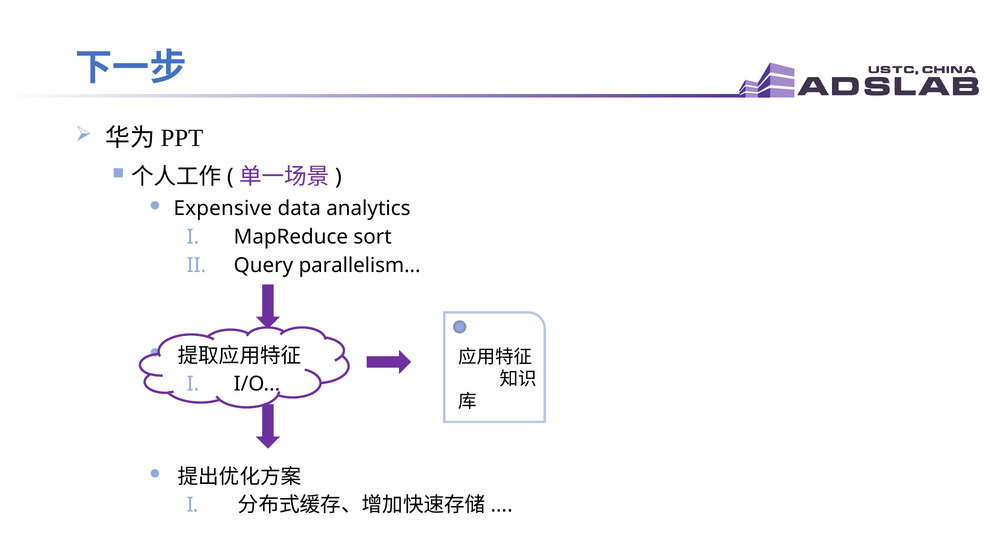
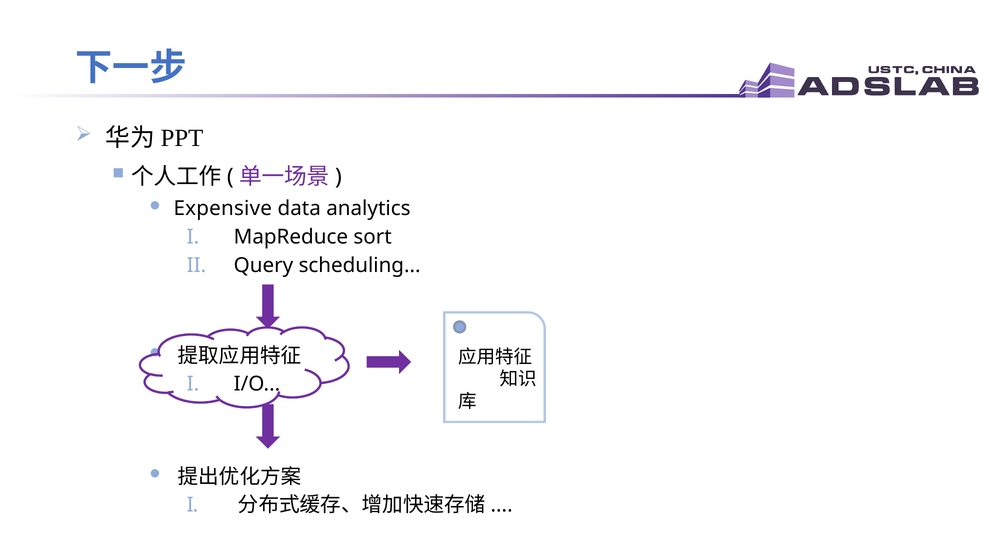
parallelism: parallelism -> scheduling (360, 265)
